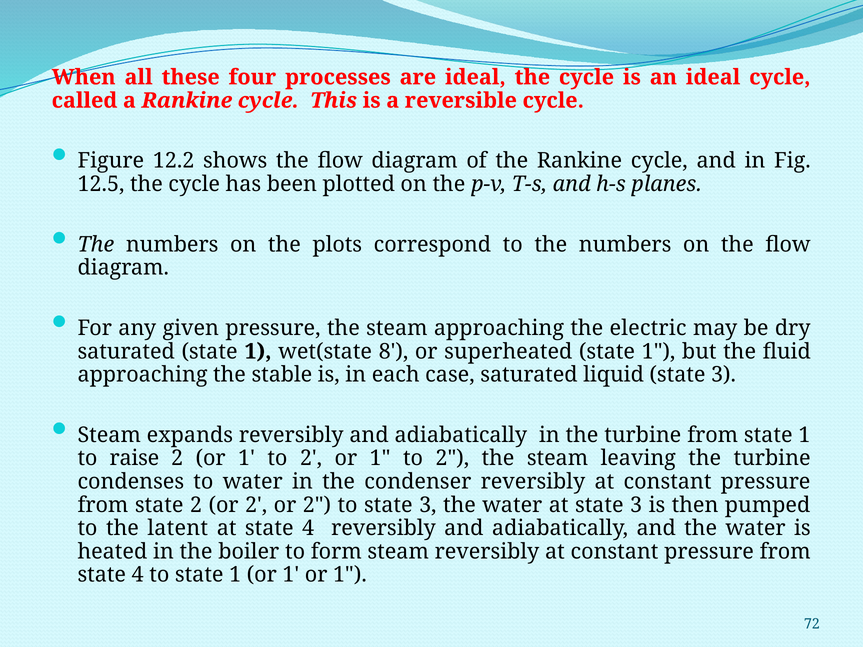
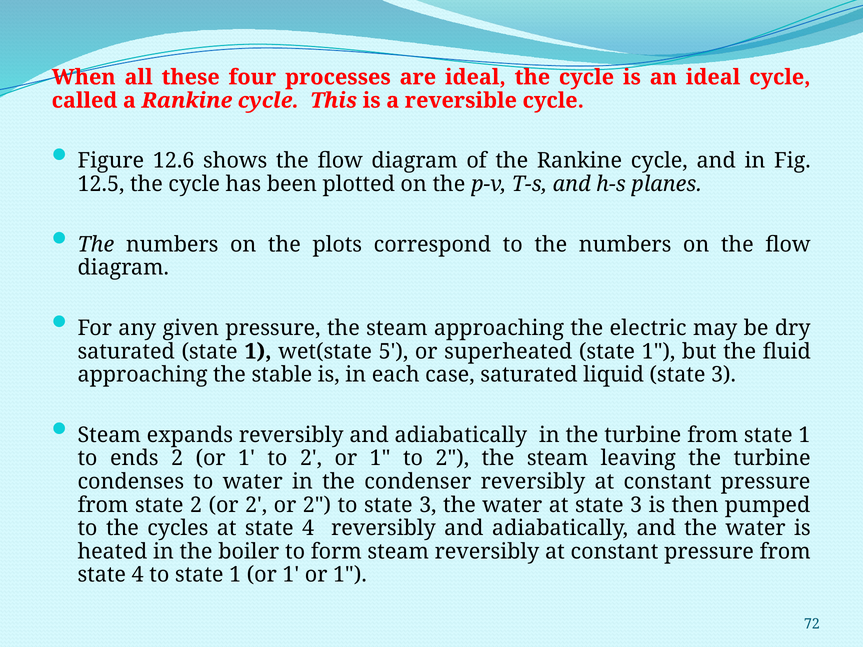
12.2: 12.2 -> 12.6 (174, 161)
8: 8 -> 5 (393, 352)
raise: raise -> ends (134, 458)
latent: latent -> cycles (178, 528)
